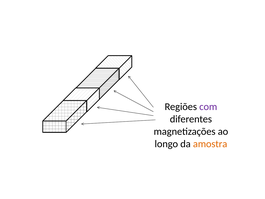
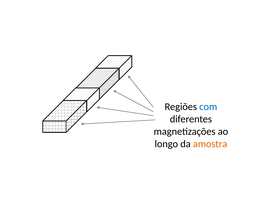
com colour: purple -> blue (208, 107)
